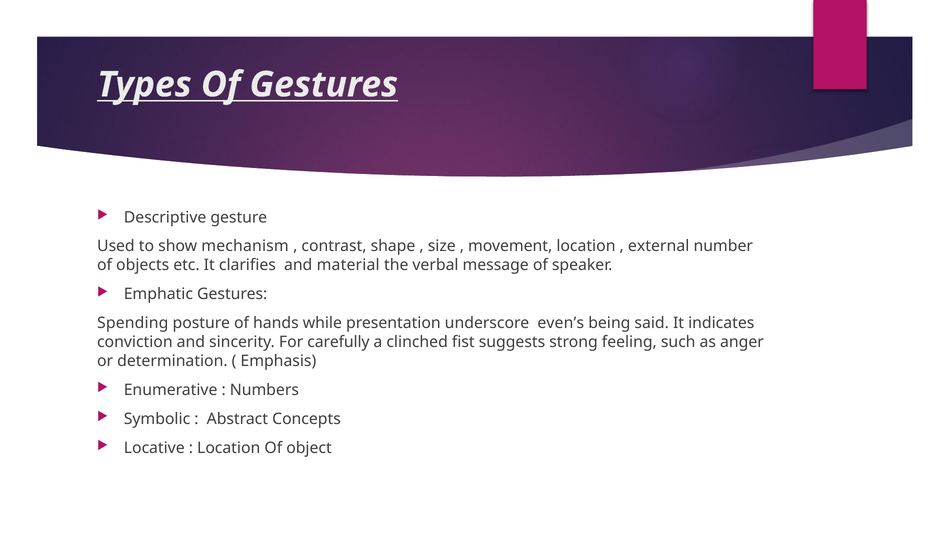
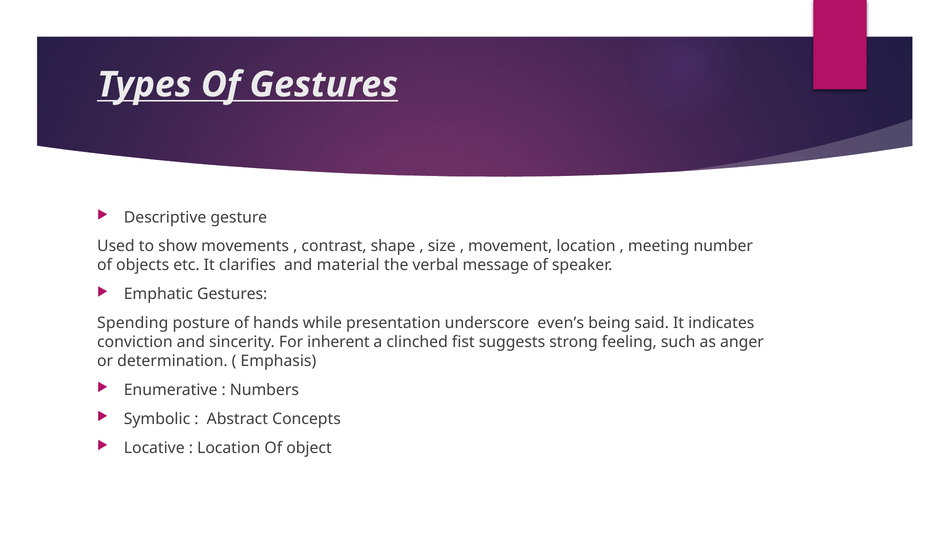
mechanism: mechanism -> movements (245, 246)
external: external -> meeting (659, 246)
carefully: carefully -> inherent (338, 342)
